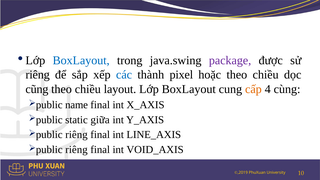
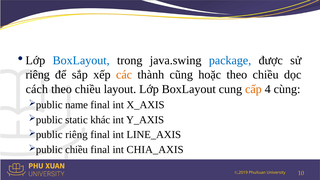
package colour: purple -> blue (230, 60)
các colour: blue -> orange (124, 75)
pixel: pixel -> cũng (181, 75)
cũng: cũng -> cách (37, 89)
giữa: giữa -> khác (100, 120)
riêng: riêng -> chiều (77, 150)
VOID_AXIS: VOID_AXIS -> CHIA_AXIS (155, 150)
